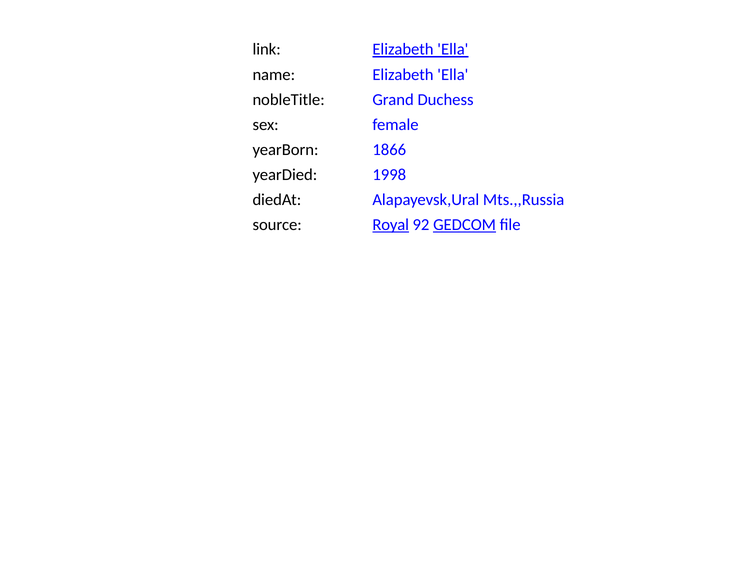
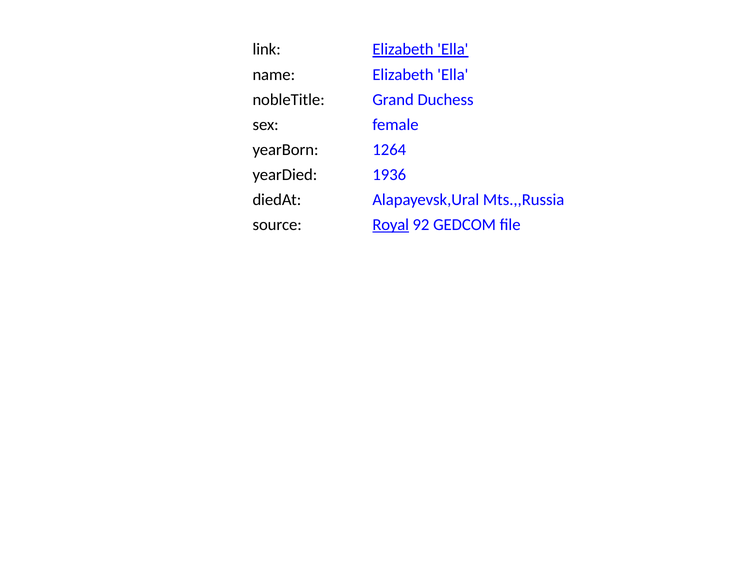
1866: 1866 -> 1264 (389, 150)
1998: 1998 -> 1936 (389, 175)
GEDCOM underline: present -> none (465, 225)
